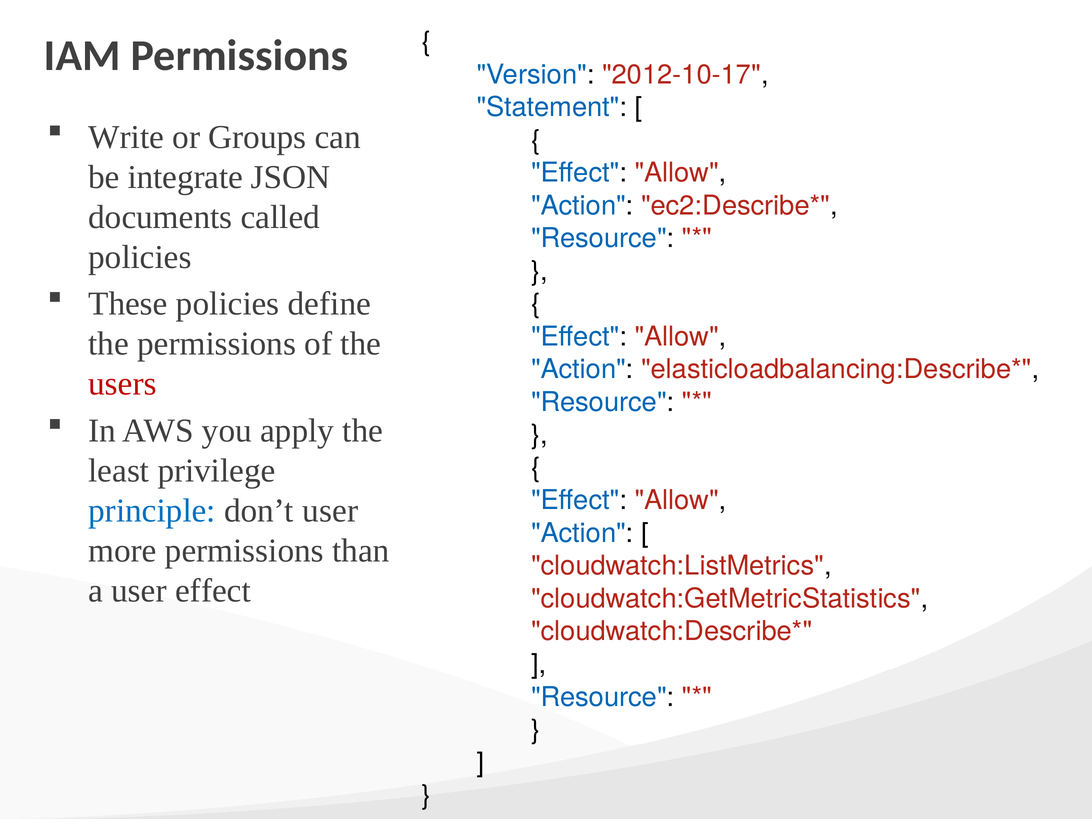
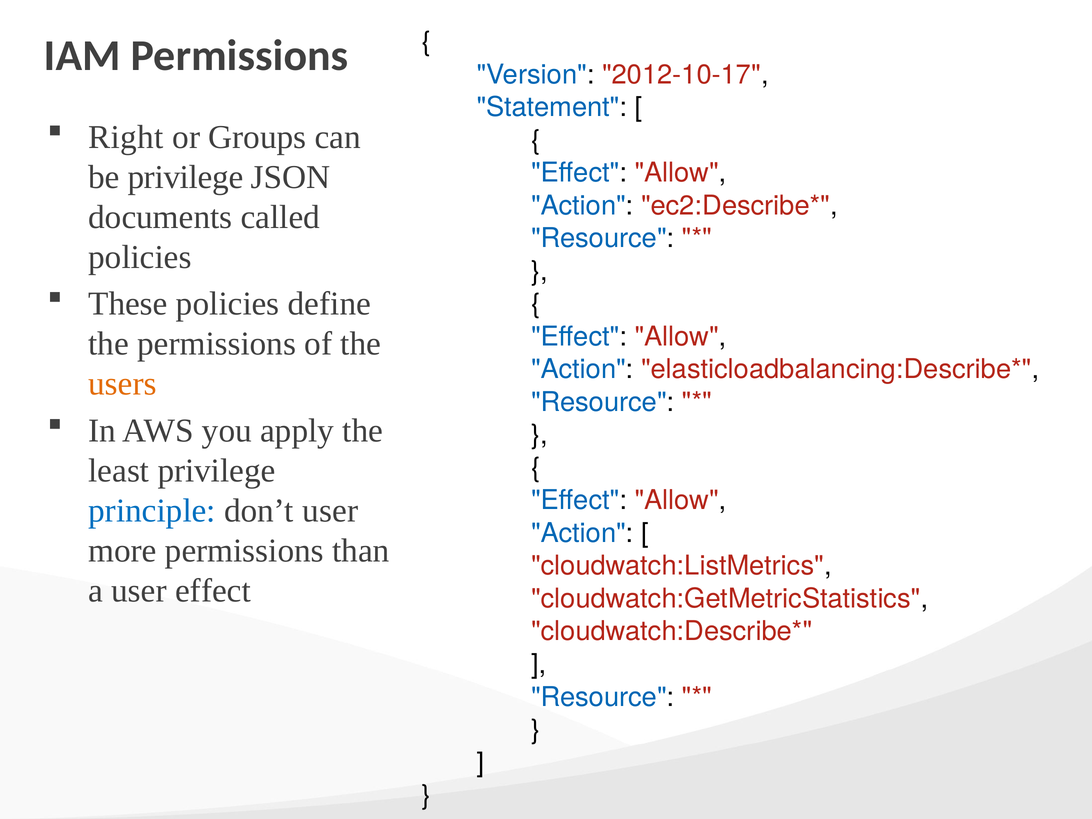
Write: Write -> Right (126, 137)
be integrate: integrate -> privilege (185, 177)
users colour: red -> orange (122, 384)
